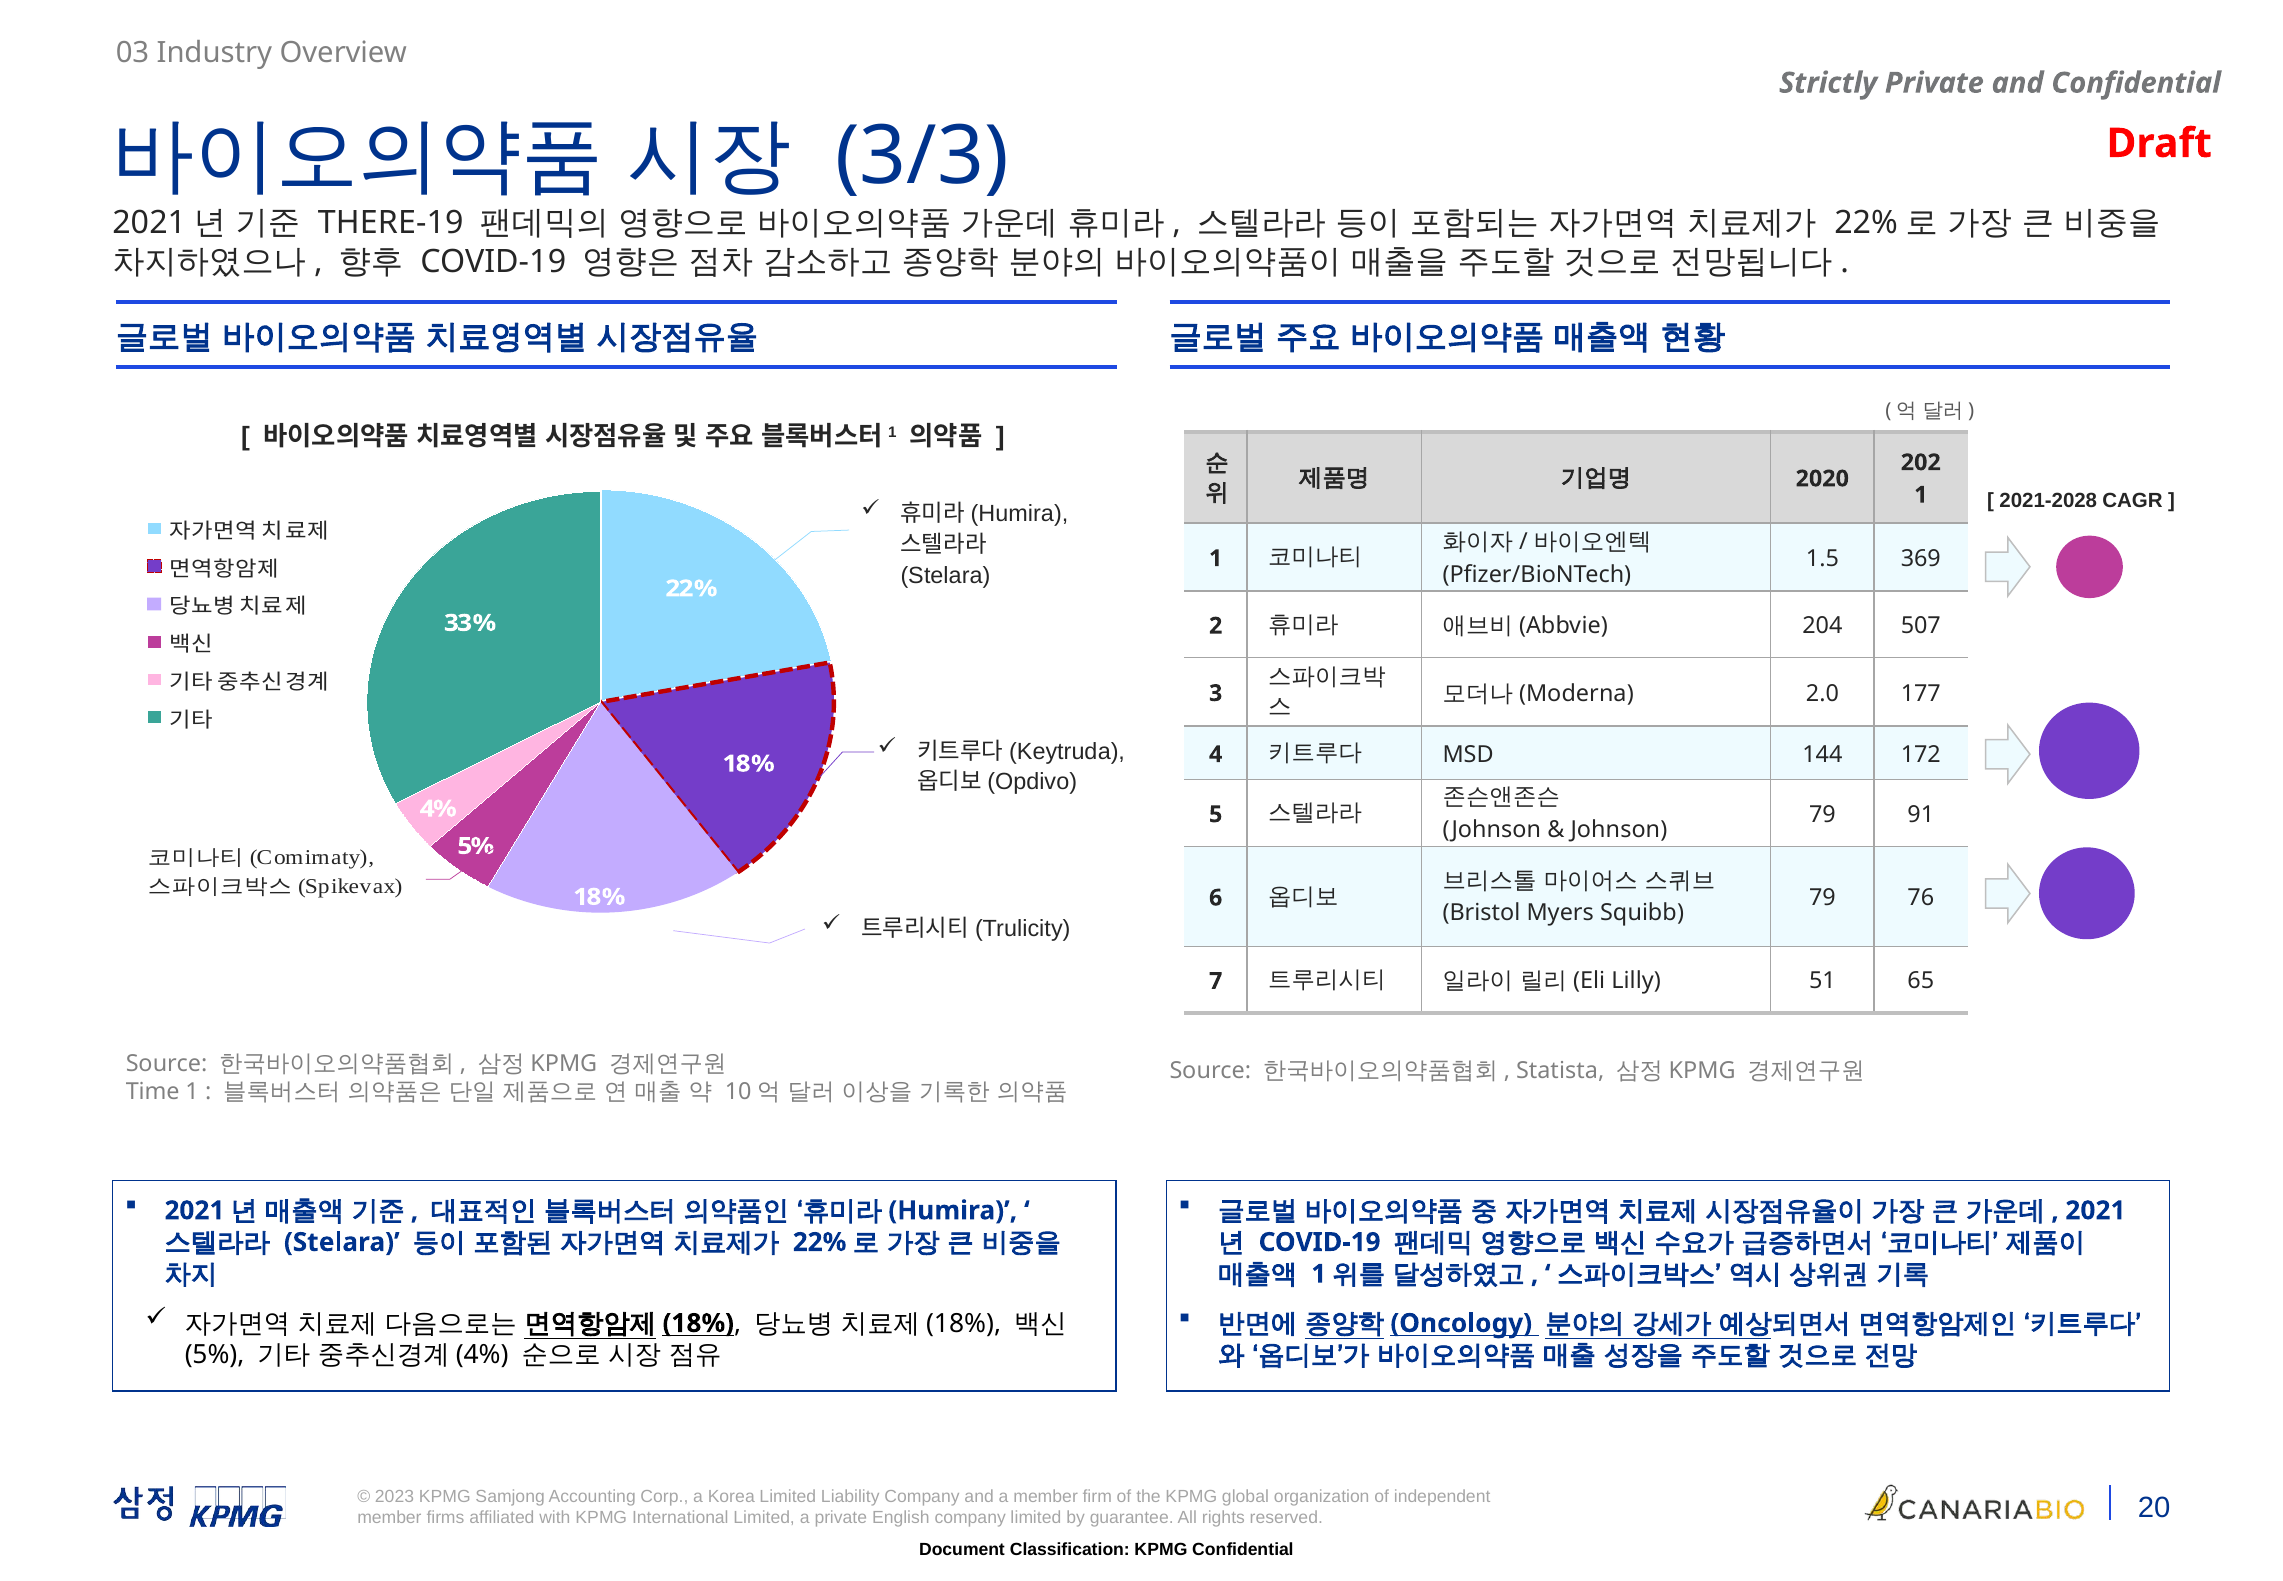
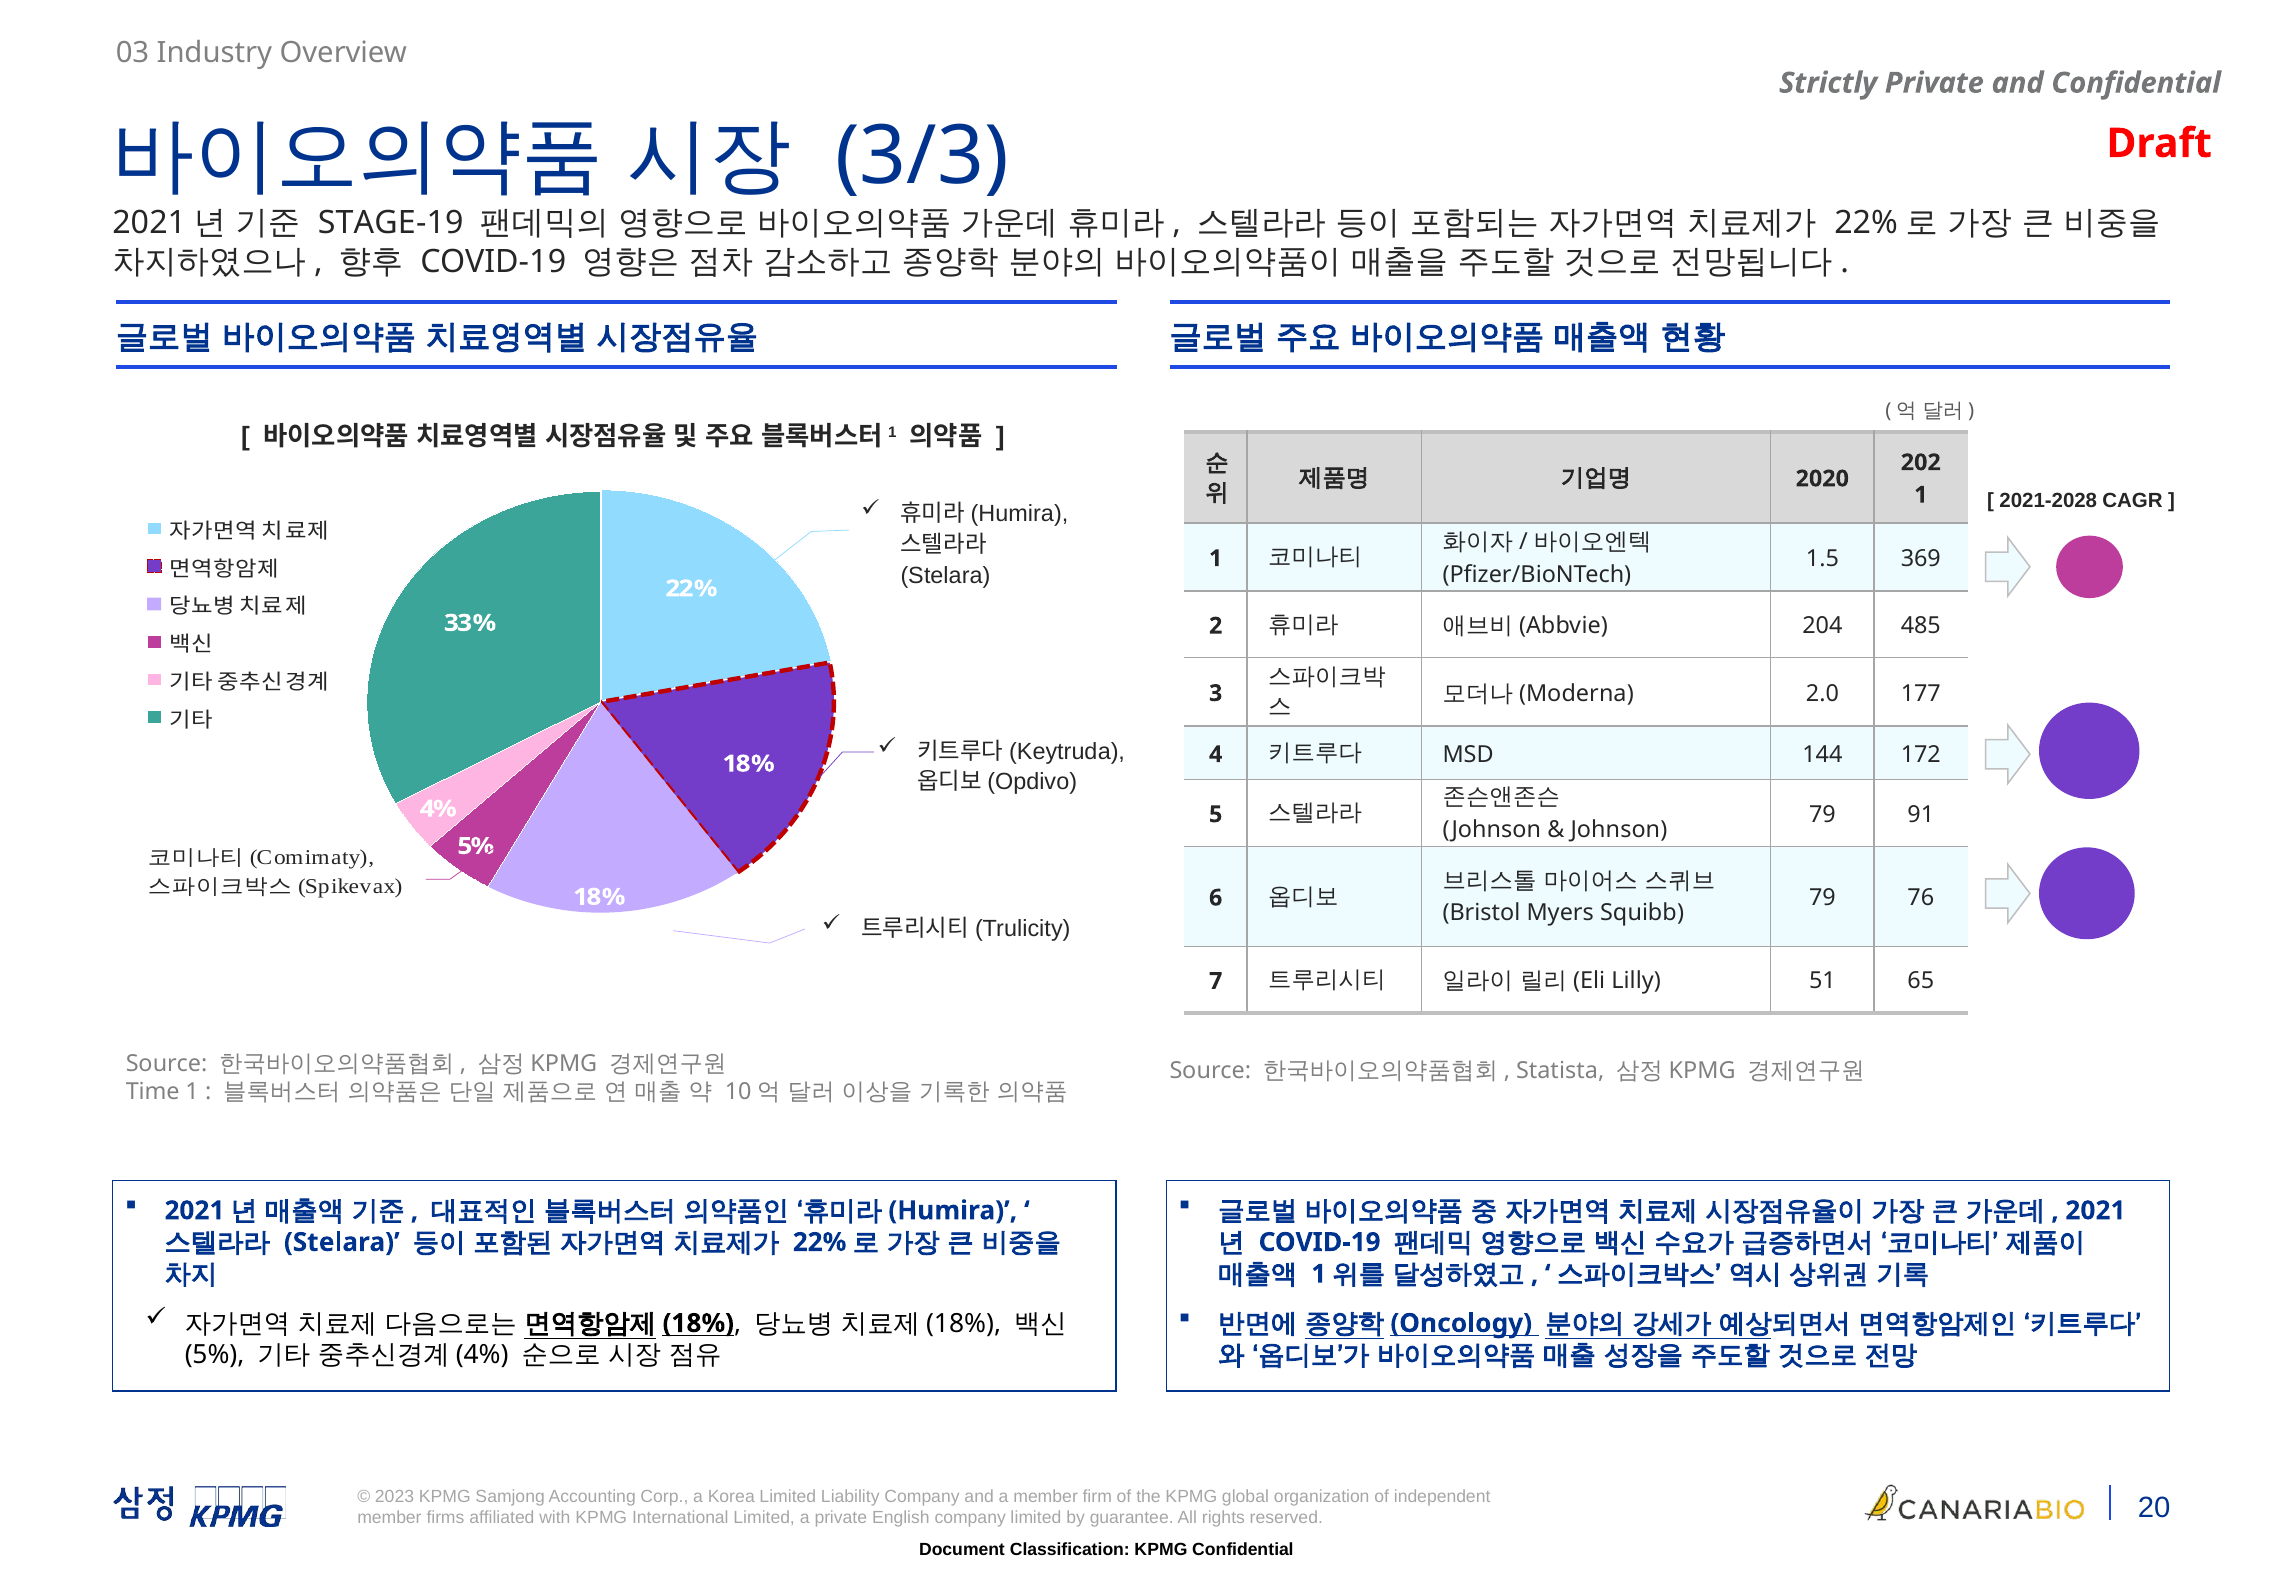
THERE-19: THERE-19 -> STAGE-19 (391, 223)
507: 507 -> 485 (1921, 626)
